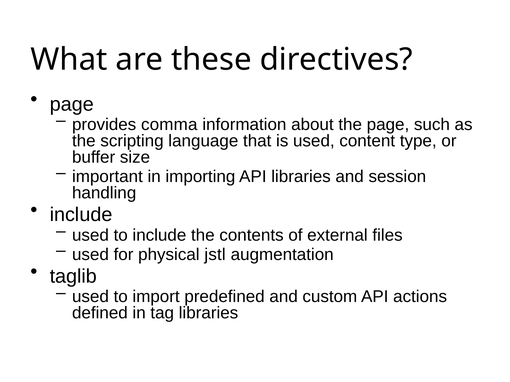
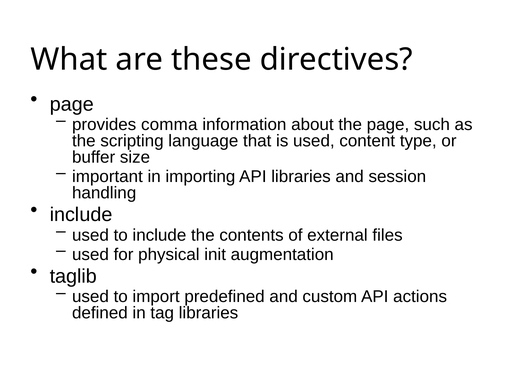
jstl: jstl -> init (215, 255)
